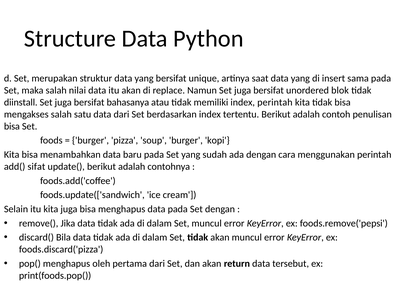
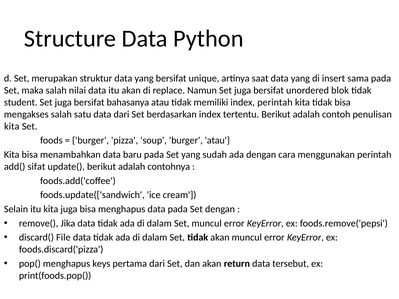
diinstall: diinstall -> student (21, 102)
bisa: bisa -> kita (12, 126)
burger kopi: kopi -> atau (217, 141)
Bila: Bila -> File (63, 238)
oleh: oleh -> keys (101, 264)
